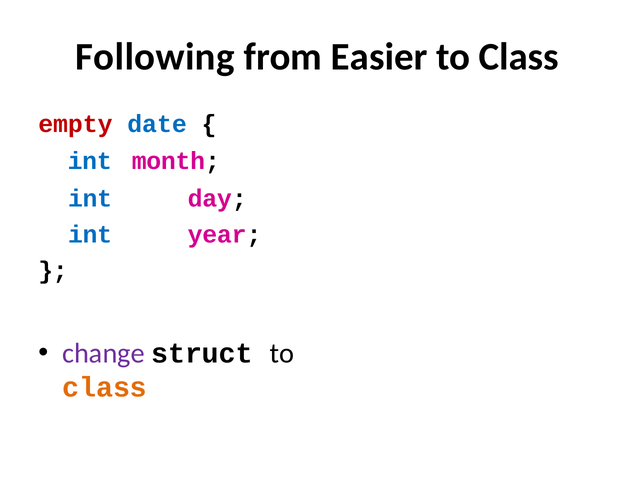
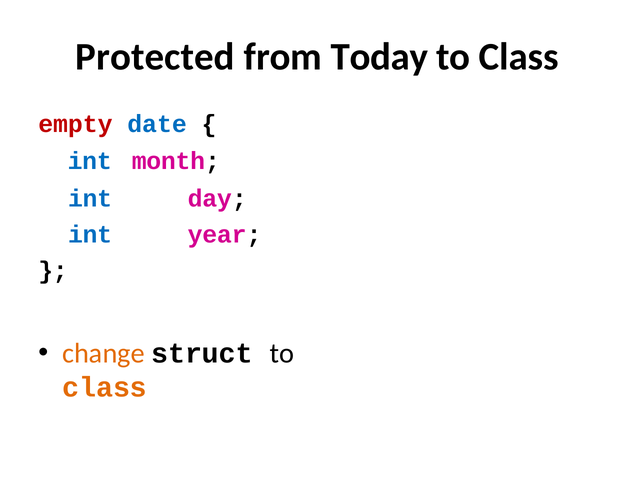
Following: Following -> Protected (155, 57)
Easier: Easier -> Today (379, 57)
change colour: purple -> orange (103, 353)
